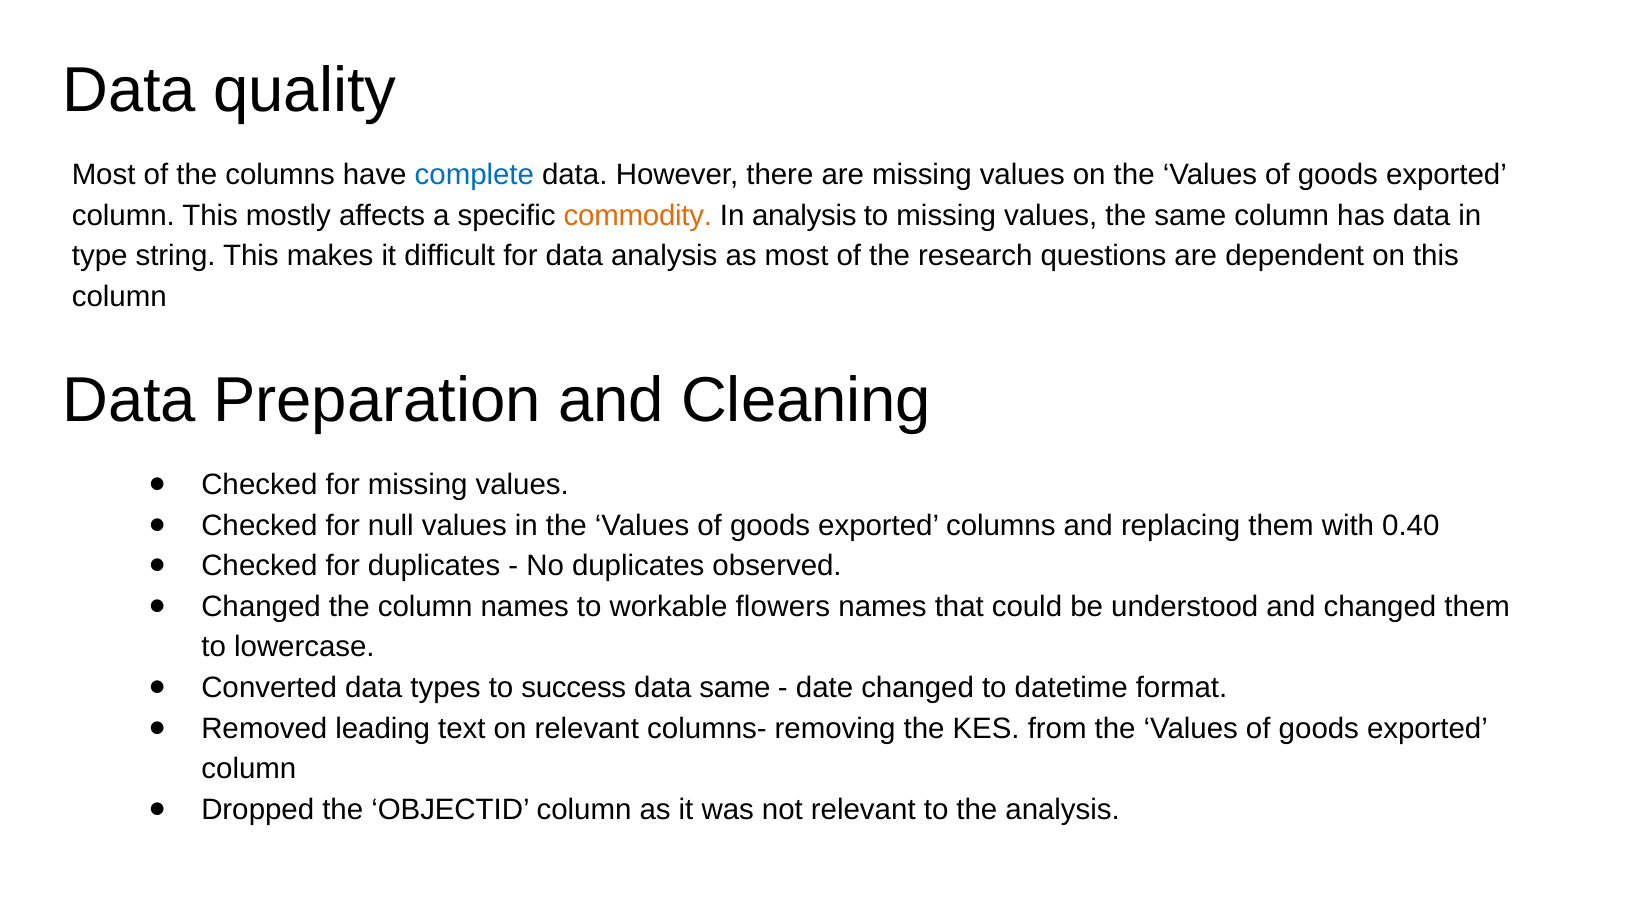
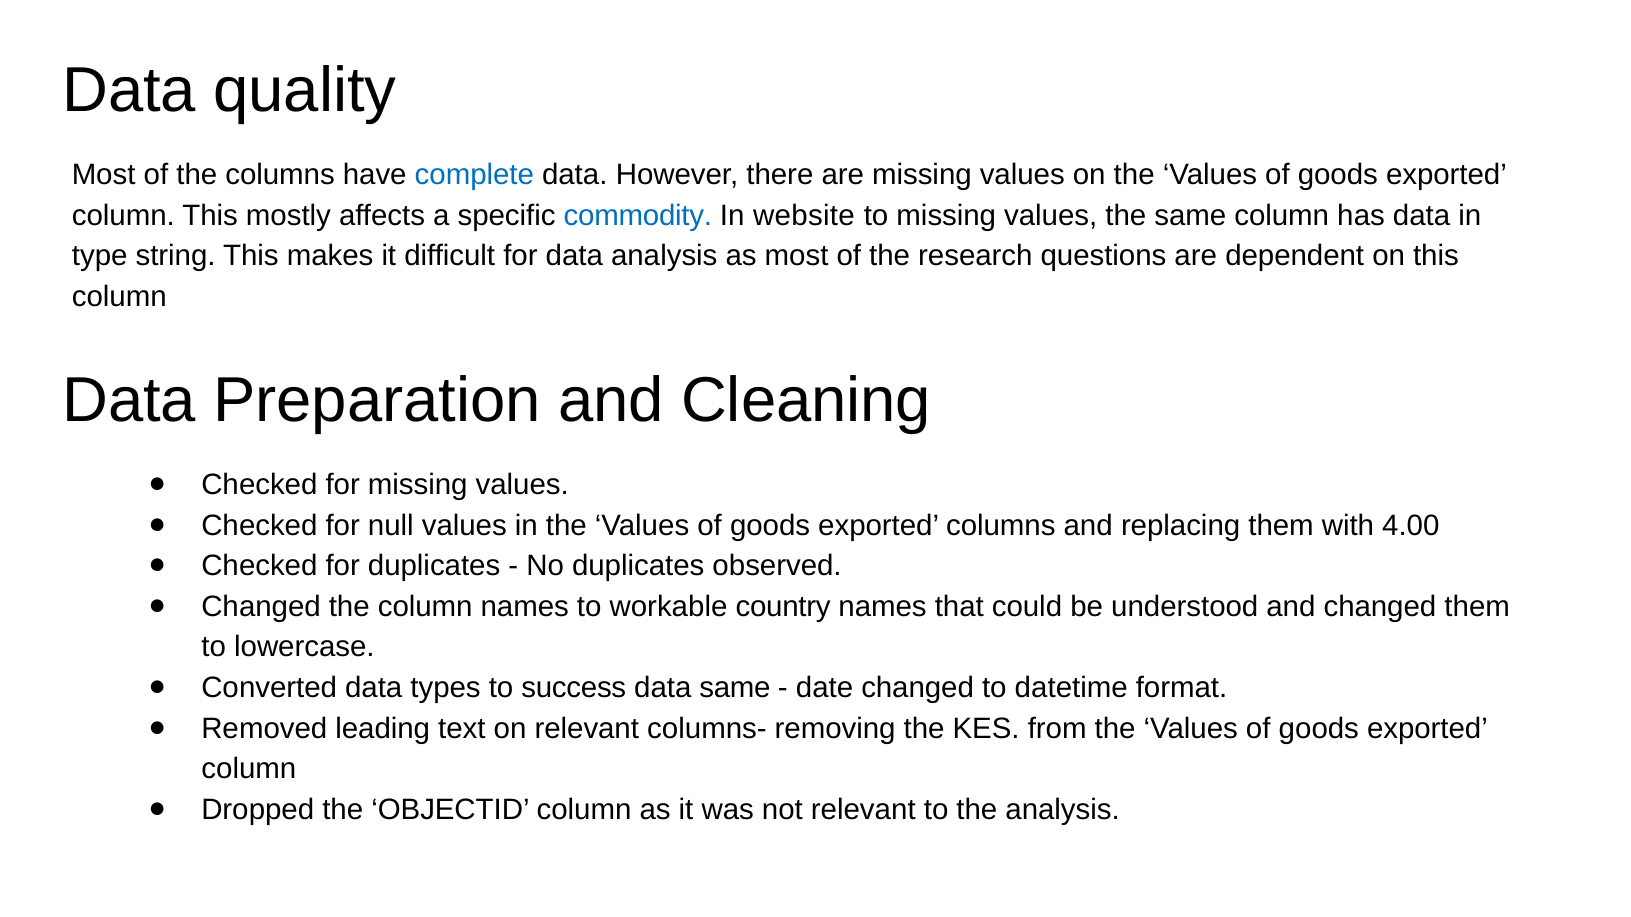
commodity colour: orange -> blue (638, 216)
In analysis: analysis -> website (804, 216)
0.40: 0.40 -> 4.00 (1411, 526)
flowers: flowers -> country (783, 607)
